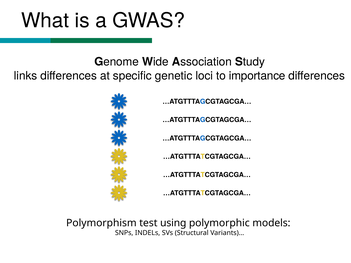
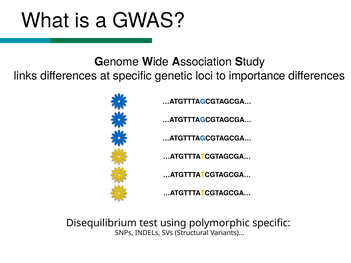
Polymorphism: Polymorphism -> Disequilibrium (101, 223)
polymorphic models: models -> specific (271, 223)
